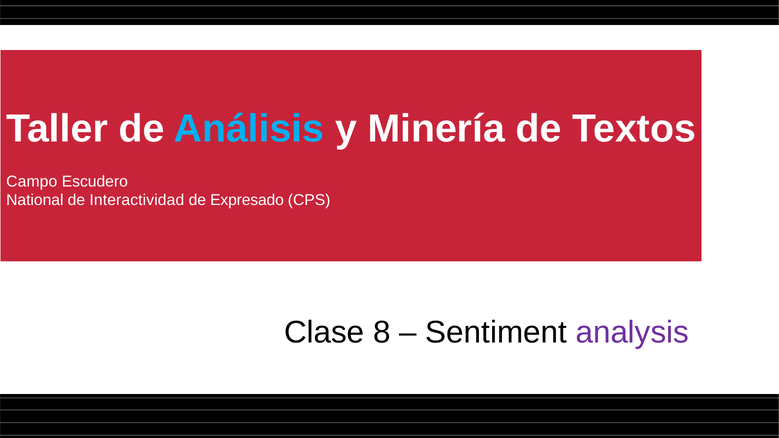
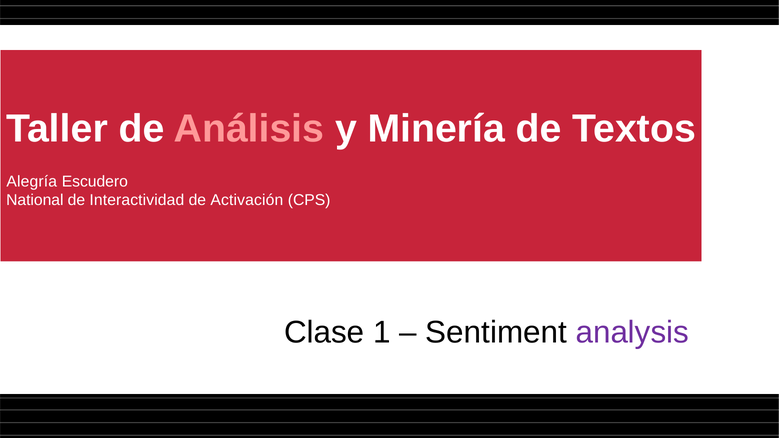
Análisis colour: light blue -> pink (249, 129)
Campo: Campo -> Alegría (32, 182)
Expresado: Expresado -> Activación (247, 200)
8: 8 -> 1 (382, 333)
